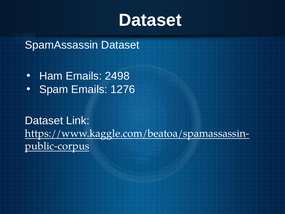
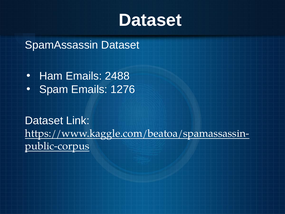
2498: 2498 -> 2488 (117, 76)
